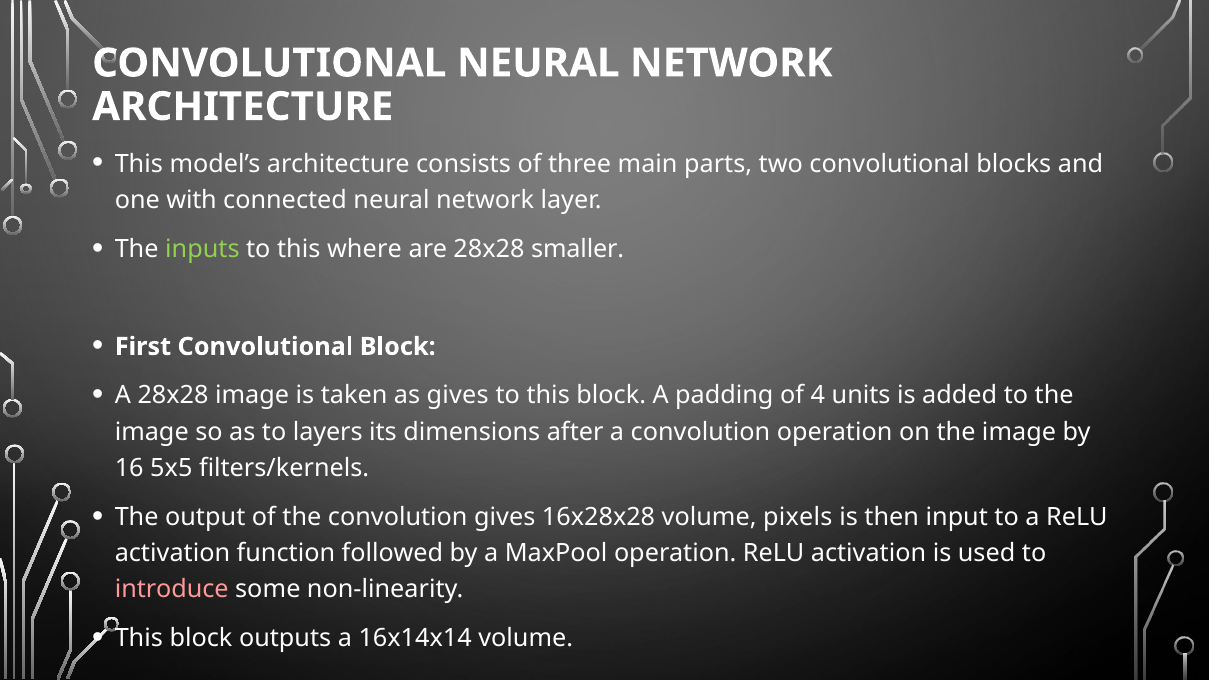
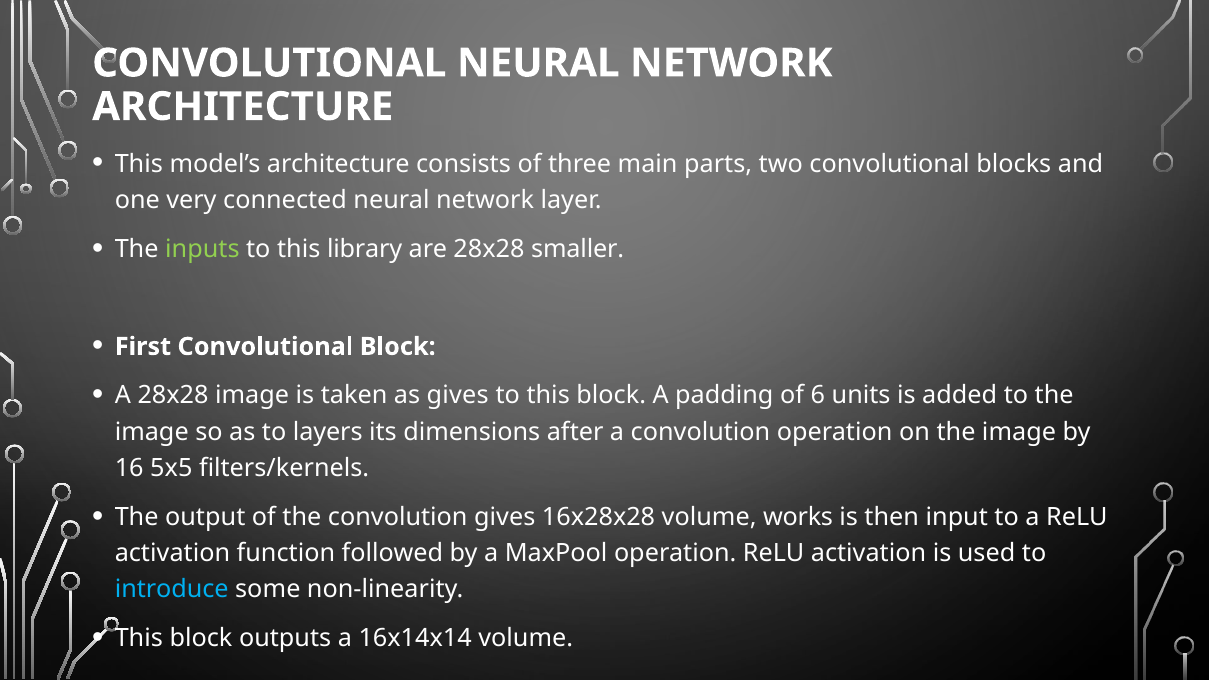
with: with -> very (192, 200)
where: where -> library (365, 249)
4: 4 -> 6 (818, 396)
pixels: pixels -> works (798, 517)
introduce colour: pink -> light blue (172, 589)
